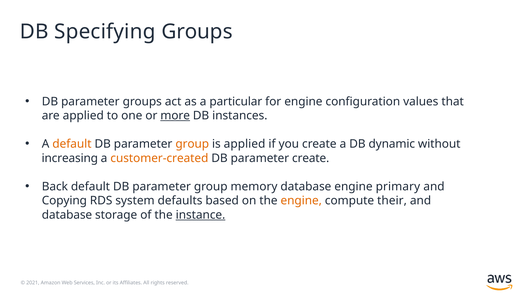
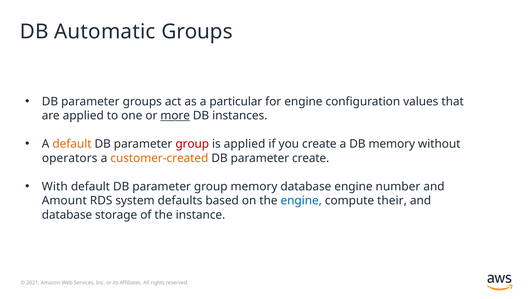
Specifying: Specifying -> Automatic (105, 32)
group colour: orange -> red (192, 144)
DB dynamic: dynamic -> memory (392, 144)
increasing: increasing -> operators (70, 158)
Back: Back -> With (55, 187)
primary: primary -> number (398, 187)
Copying: Copying -> Amount (64, 201)
engine colour: orange -> blue (301, 201)
instance underline: present -> none (201, 215)
